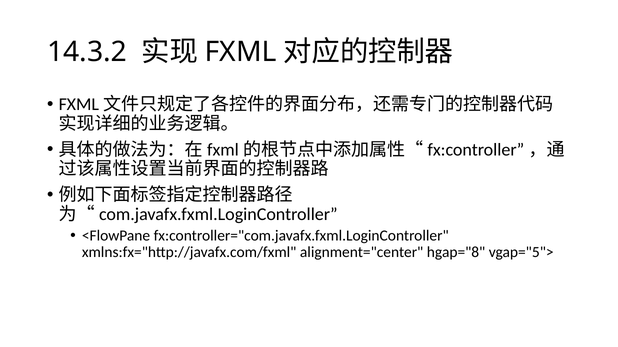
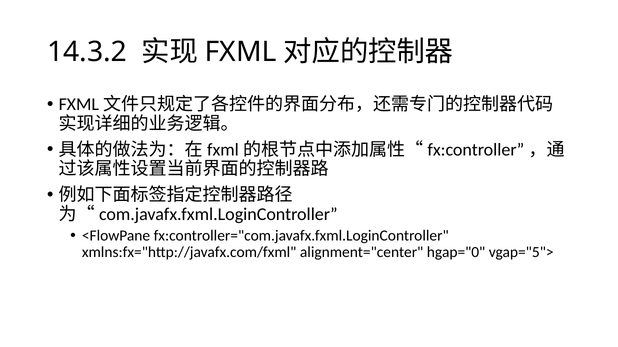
hgap="8: hgap="8 -> hgap="0 (456, 253)
